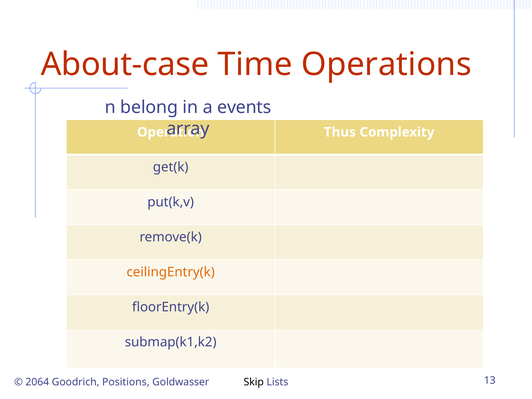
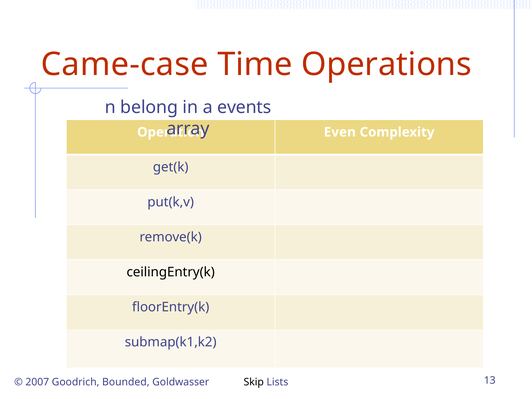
About-case: About-case -> Came-case (125, 64)
Thus: Thus -> Even (340, 132)
ceilingEntry(k colour: orange -> black (171, 272)
2064: 2064 -> 2007 (37, 382)
Positions: Positions -> Bounded (126, 382)
